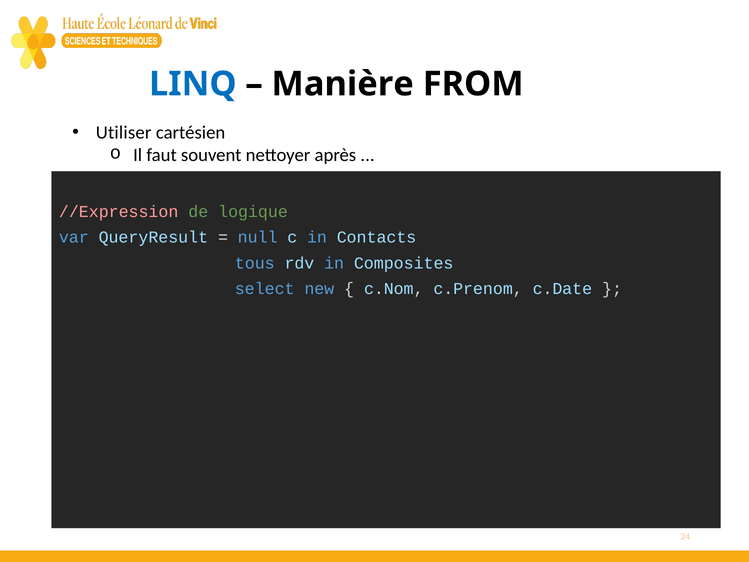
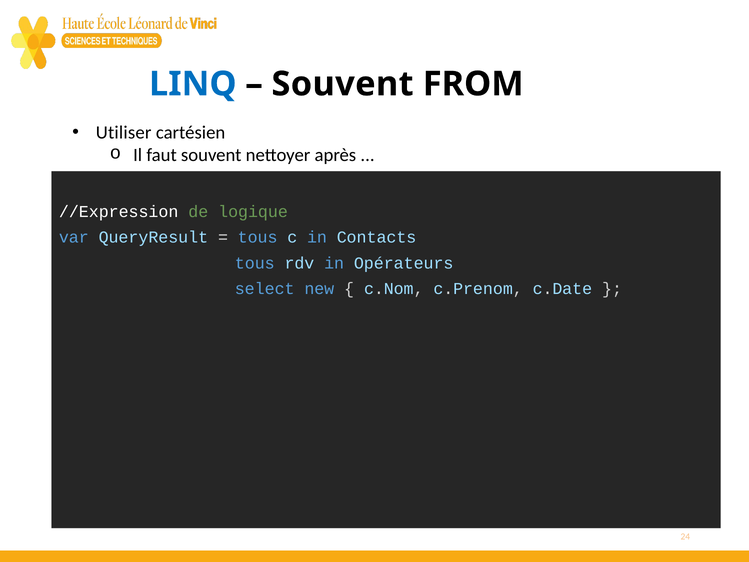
Manière: Manière -> Souvent (342, 84)
//Expression colour: pink -> white (119, 211)
null: null -> tous (258, 237)
Composites: Composites -> Opérateurs (404, 263)
